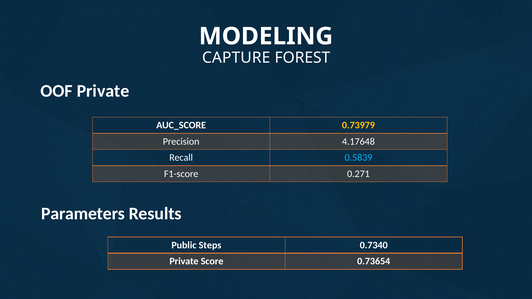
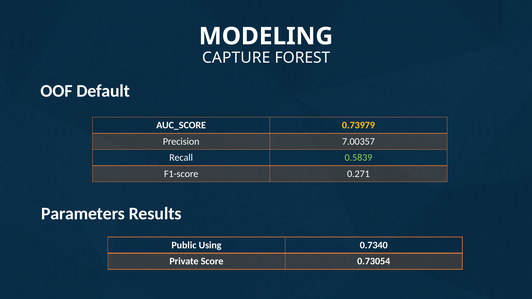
OOF Private: Private -> Default (103, 91)
4.17648: 4.17648 -> 7.00357 (358, 142)
0.5839 colour: light blue -> light green (358, 158)
Steps: Steps -> Using (210, 245)
0.73654: 0.73654 -> 0.73054 (374, 262)
